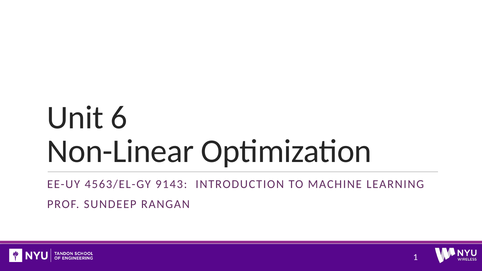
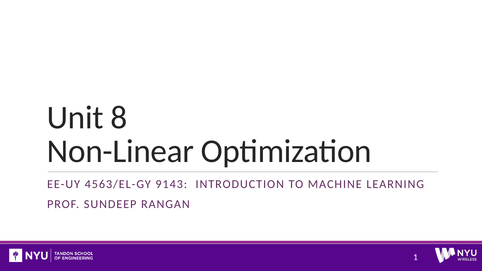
6: 6 -> 8 (119, 118)
